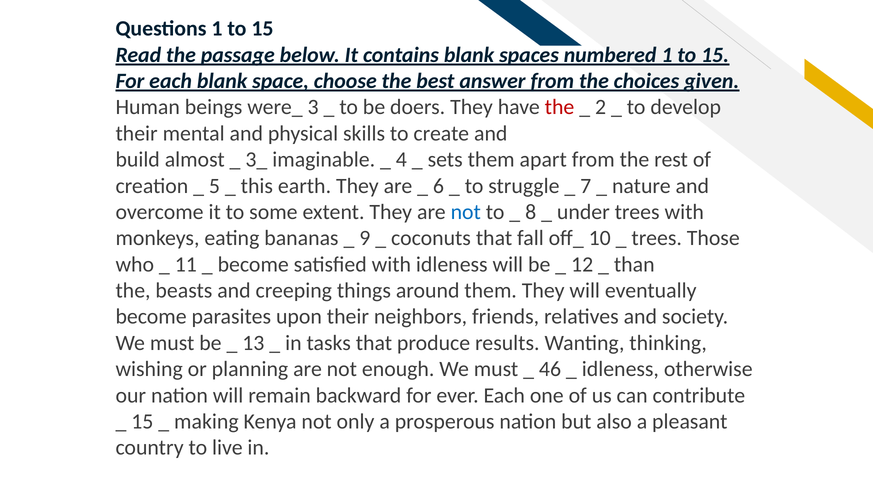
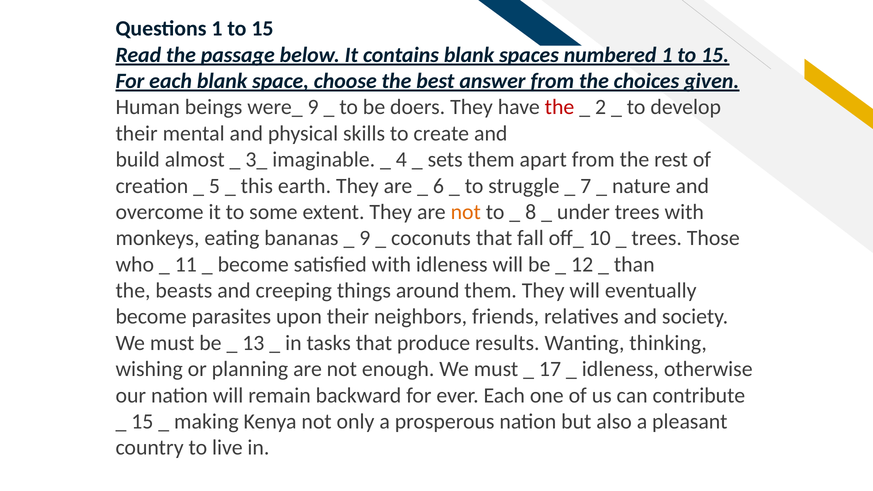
were_ 3: 3 -> 9 (313, 107)
not colour: blue -> orange (466, 212)
46: 46 -> 17 (550, 369)
